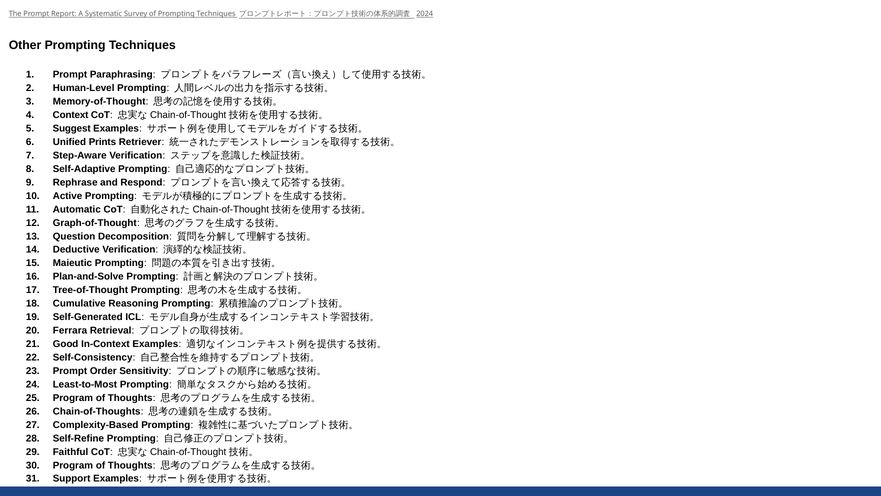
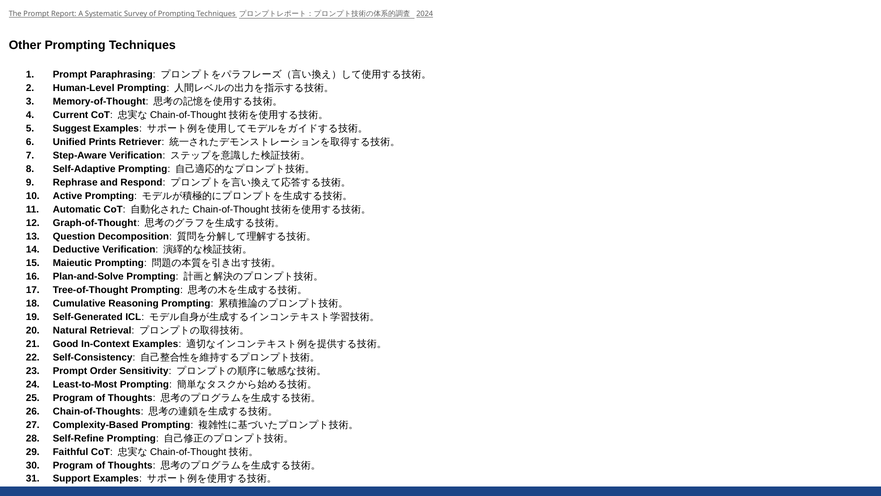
Context: Context -> Current (71, 115)
Ferrara: Ferrara -> Natural (70, 330)
